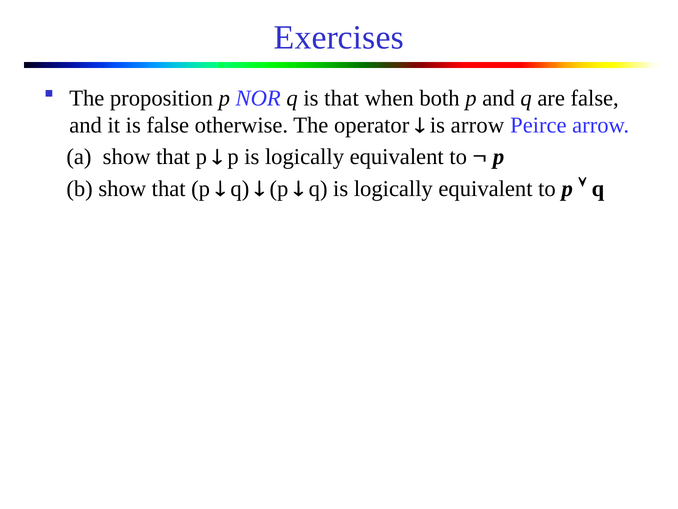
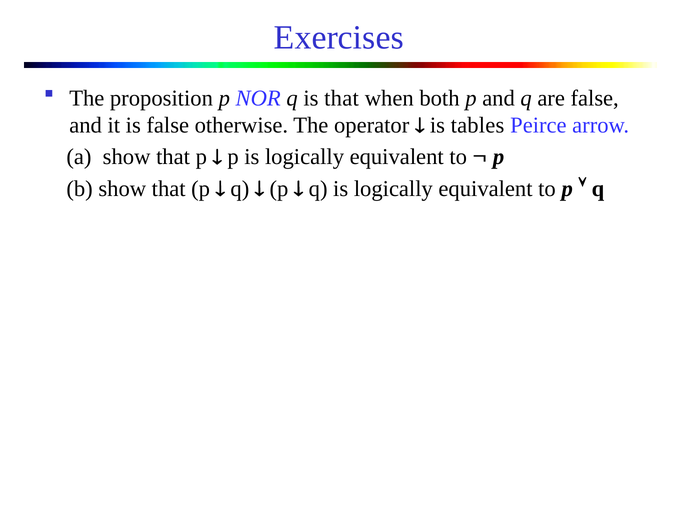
is arrow: arrow -> tables (477, 125)
